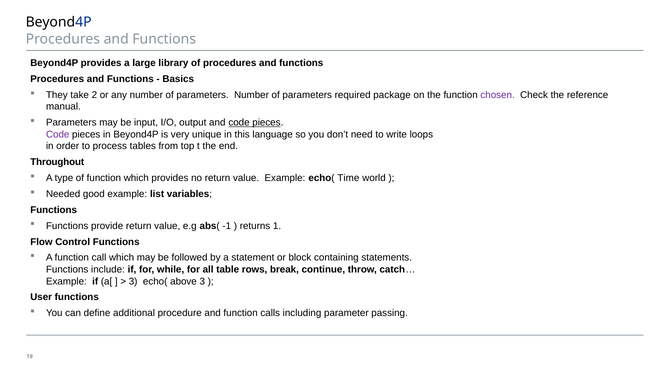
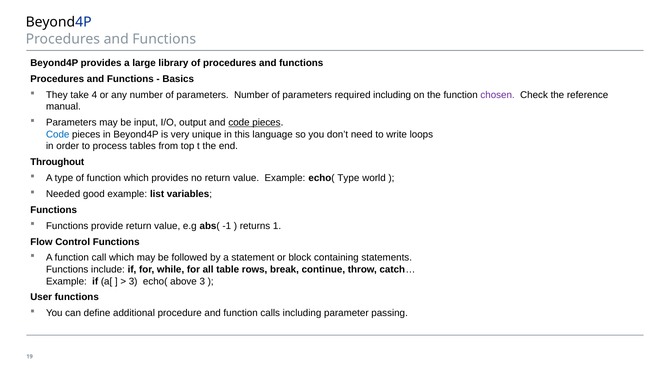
2: 2 -> 4 (94, 95)
required package: package -> including (392, 95)
Code colour: purple -> blue (58, 134)
echo( Time: Time -> Type (348, 178)
